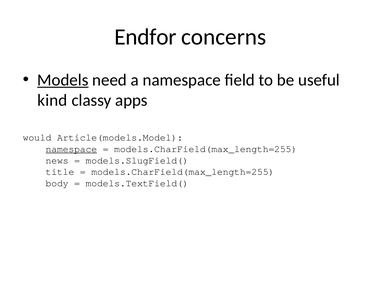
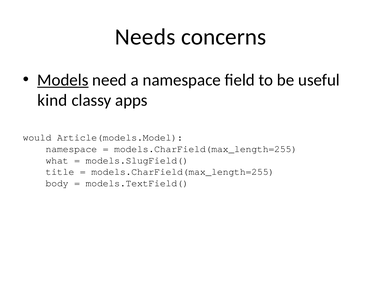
Endfor: Endfor -> Needs (145, 37)
namespace underline: present -> none (71, 149)
news: news -> what (57, 160)
